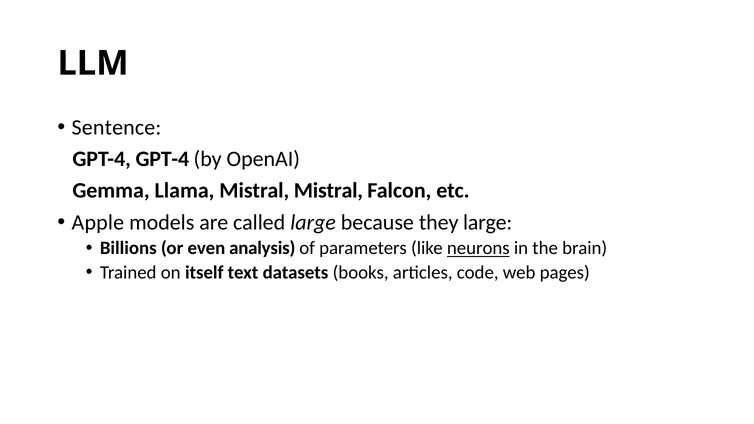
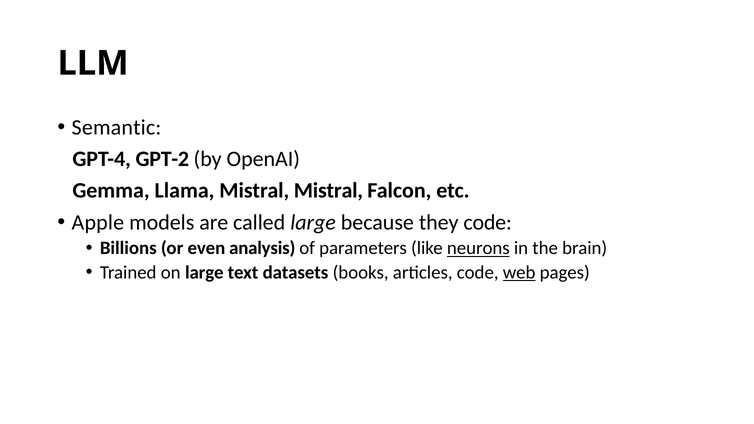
Sentence: Sentence -> Semantic (116, 127)
GPT-4 GPT-4: GPT-4 -> GPT-2 (162, 159)
they large: large -> code (488, 222)
on itself: itself -> large (204, 273)
web underline: none -> present (519, 273)
